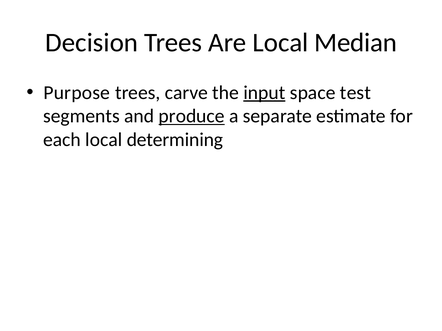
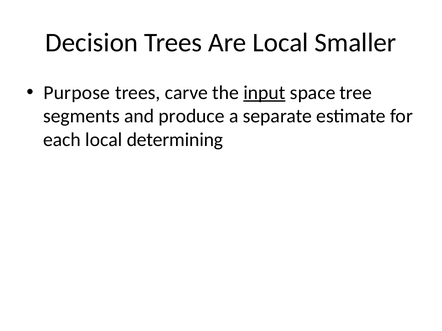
Median: Median -> Smaller (355, 43)
test: test -> tree (356, 93)
produce underline: present -> none (192, 116)
